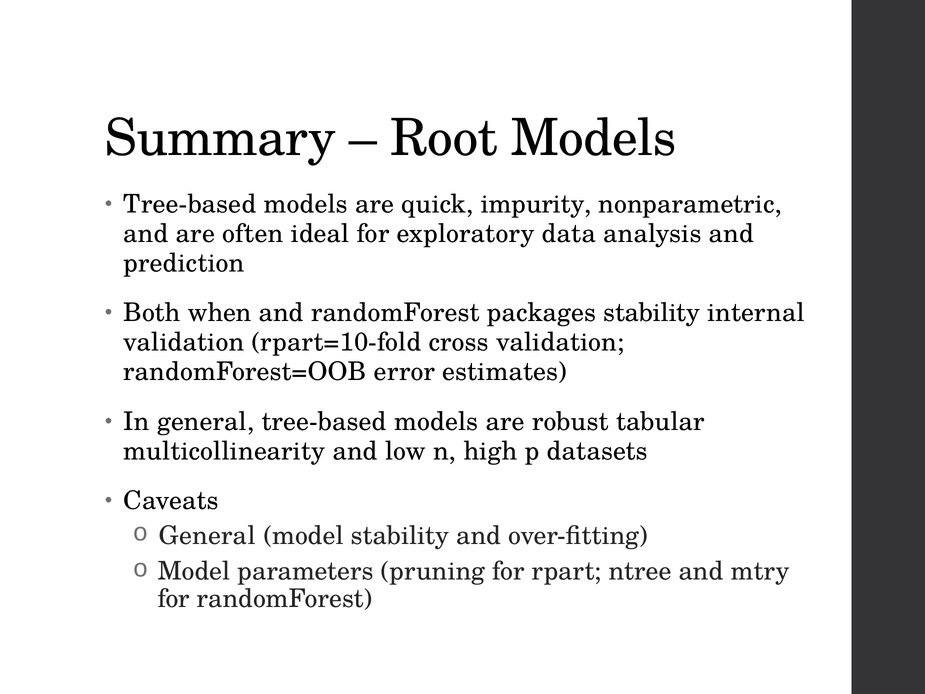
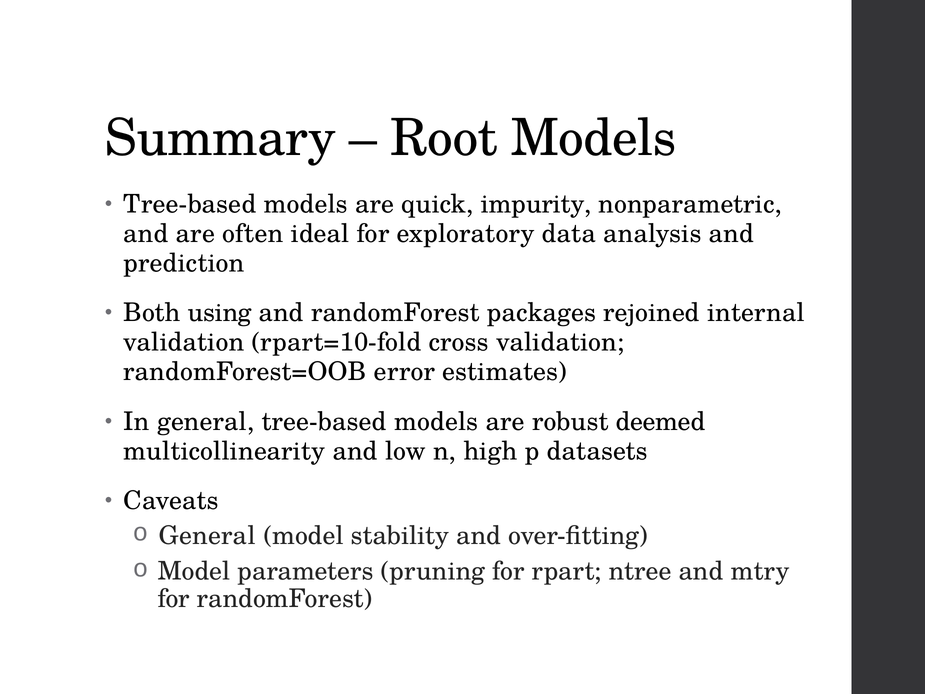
when: when -> using (220, 313)
packages stability: stability -> rejoined (652, 313)
tabular: tabular -> deemed (660, 422)
